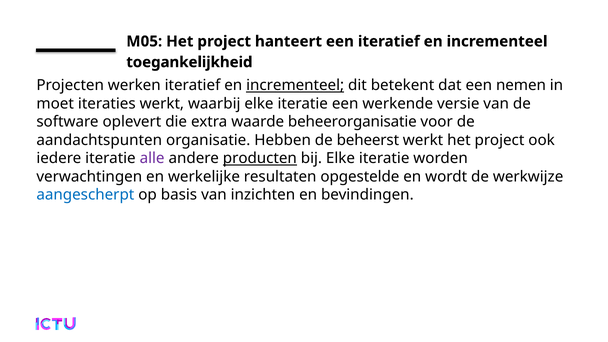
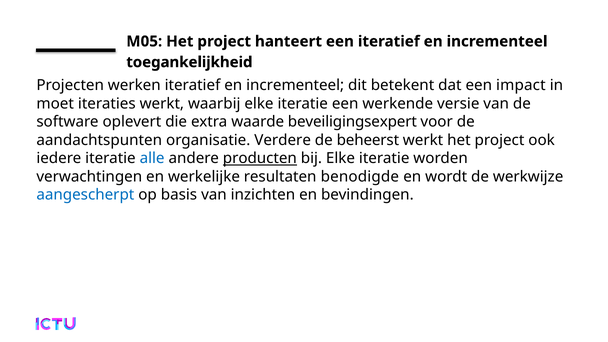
incrementeel underline: present -> none (295, 85)
nemen: nemen -> impact (521, 85)
beheerorganisatie: beheerorganisatie -> beveiligingsexpert (352, 122)
Hebben: Hebben -> Verdere (283, 140)
alle colour: purple -> blue (152, 158)
opgestelde: opgestelde -> benodigde (360, 177)
